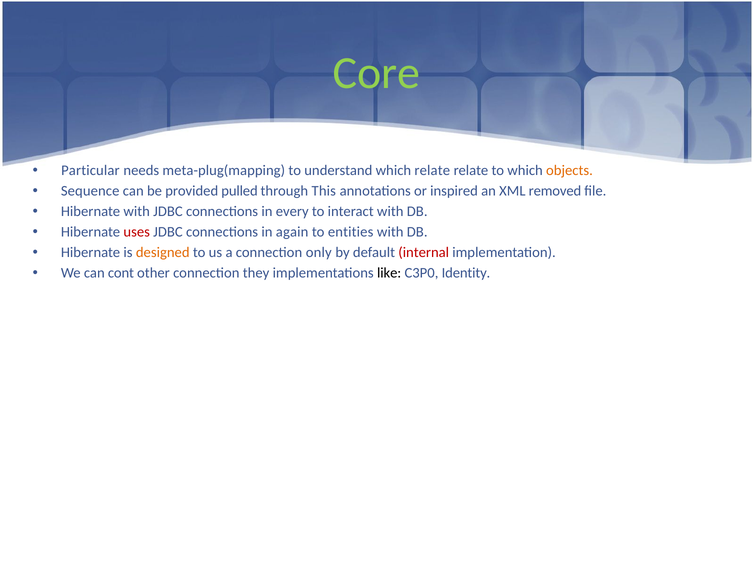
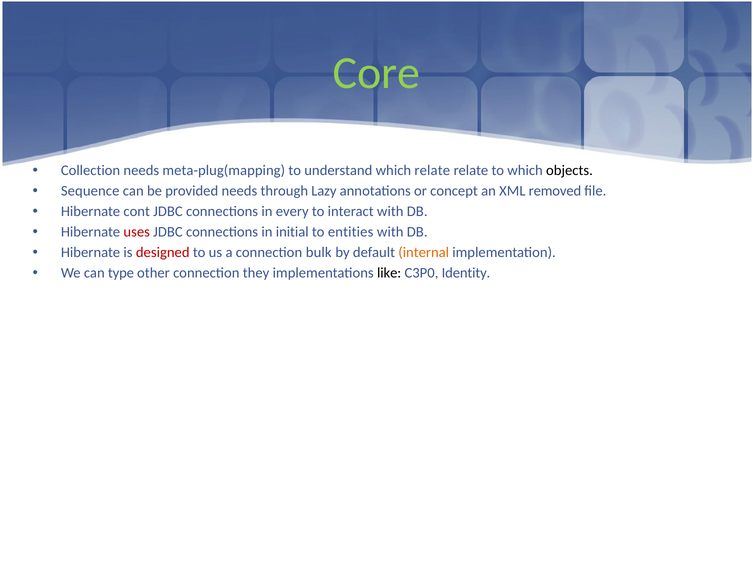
Particular: Particular -> Collection (91, 170)
objects colour: orange -> black (569, 170)
provided pulled: pulled -> needs (239, 191)
This: This -> Lazy (324, 191)
inspired: inspired -> concept (454, 191)
Hibernate with: with -> cont (137, 211)
again: again -> initial (292, 232)
designed colour: orange -> red (163, 253)
only: only -> bulk (319, 253)
internal colour: red -> orange (424, 253)
cont: cont -> type (121, 273)
